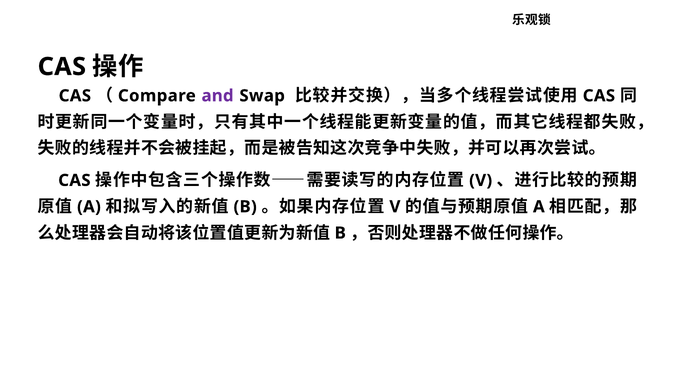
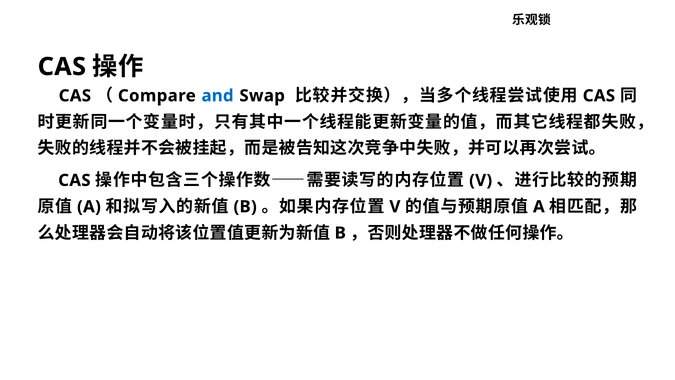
and colour: purple -> blue (218, 96)
